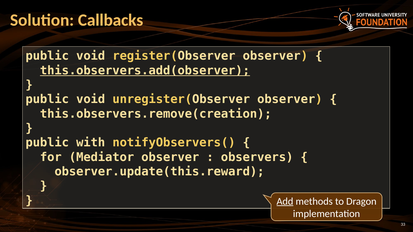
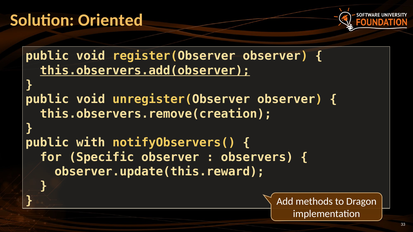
Callbacks: Callbacks -> Oriented (110, 20)
Mediator: Mediator -> Specific (102, 157)
Add underline: present -> none (285, 202)
